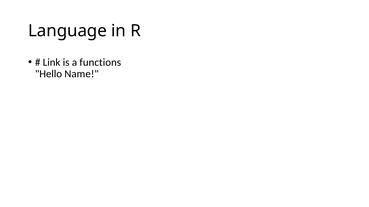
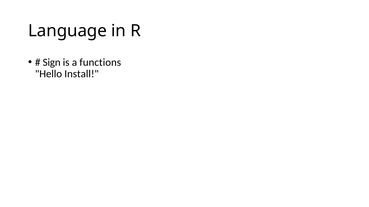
Link: Link -> Sign (52, 62)
Name: Name -> Install (82, 74)
